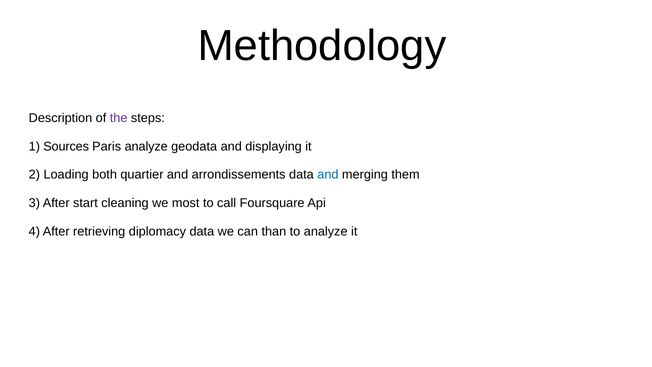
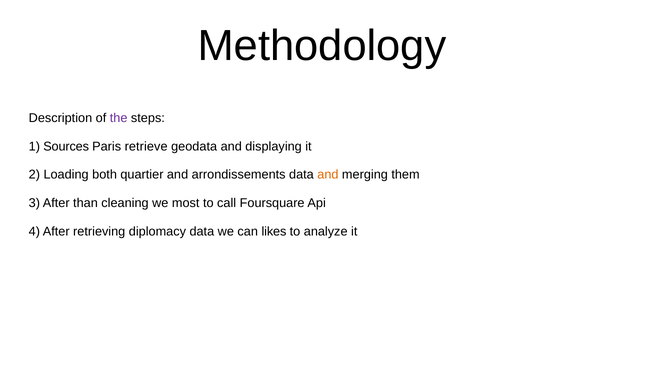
Paris analyze: analyze -> retrieve (146, 146)
and colour: blue -> orange (328, 175)
start: start -> than (85, 203)
than: than -> likes (274, 231)
